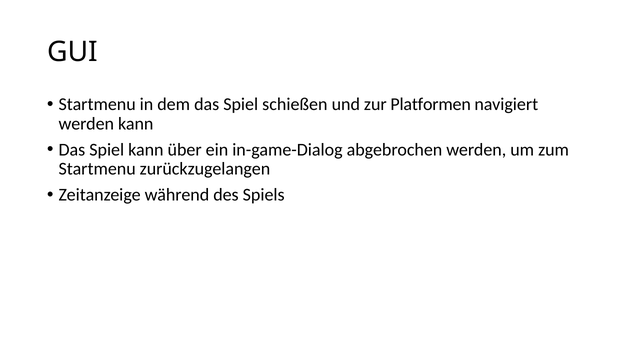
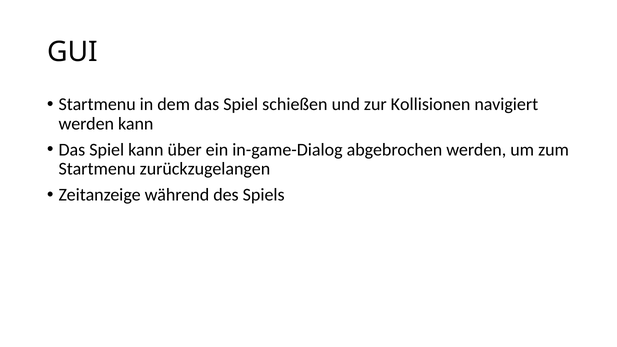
Platformen: Platformen -> Kollisionen (431, 104)
